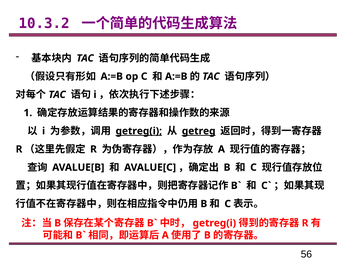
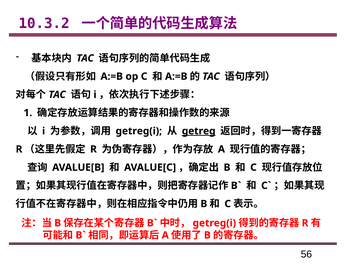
getreg(i underline: present -> none (139, 131)
